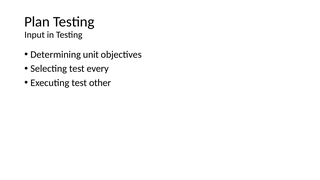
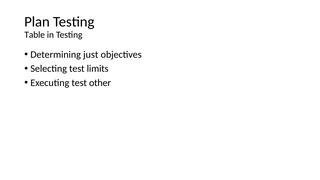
Input: Input -> Table (35, 35)
unit: unit -> just (91, 54)
every: every -> limits (98, 69)
